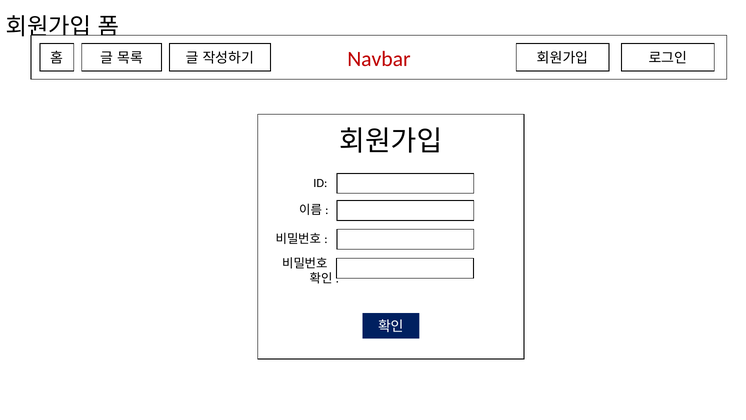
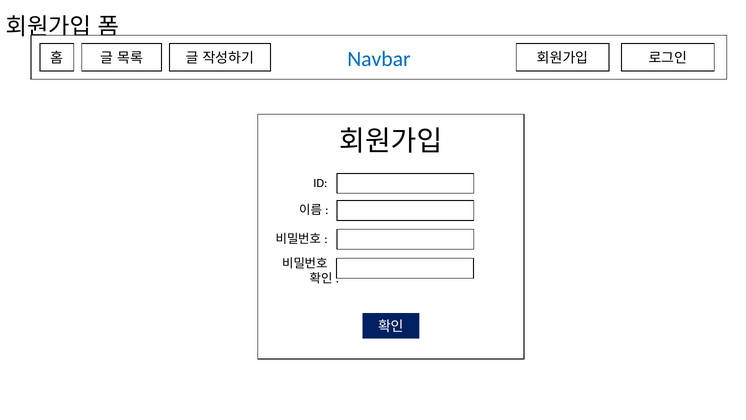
Navbar colour: red -> blue (379, 59)
